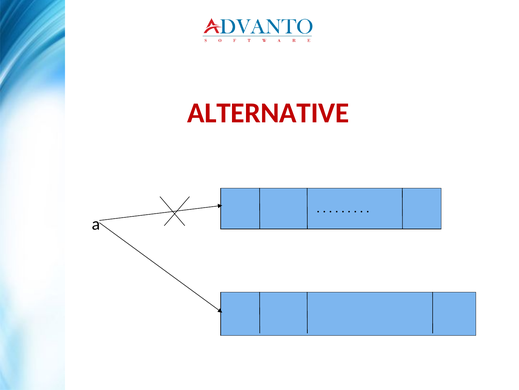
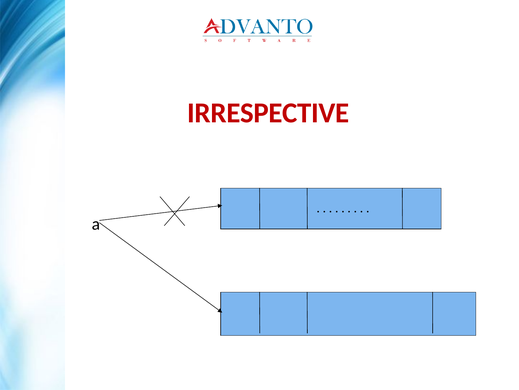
ALTERNATIVE: ALTERNATIVE -> IRRESPECTIVE (268, 113)
